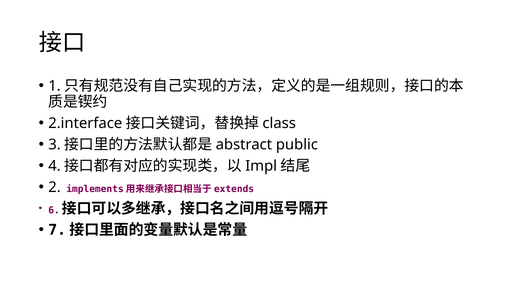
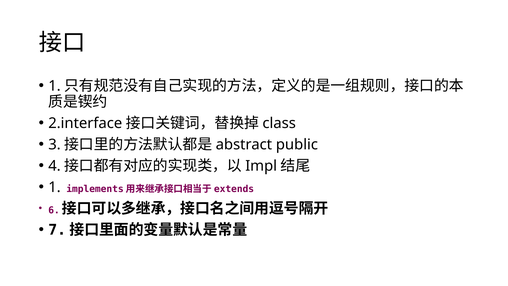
2: 2 -> 1 (54, 187)
